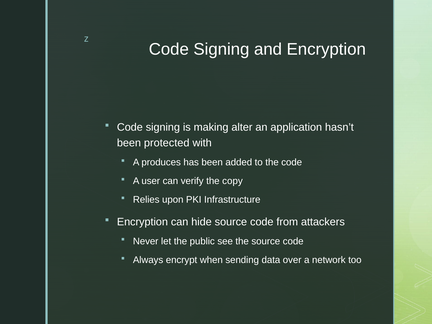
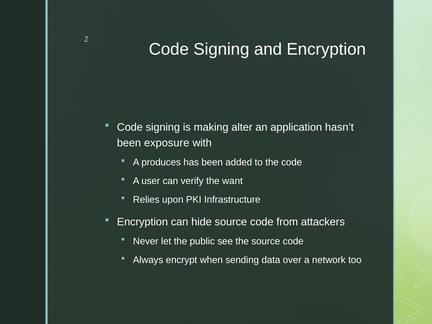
protected: protected -> exposure (167, 143)
copy: copy -> want (232, 181)
